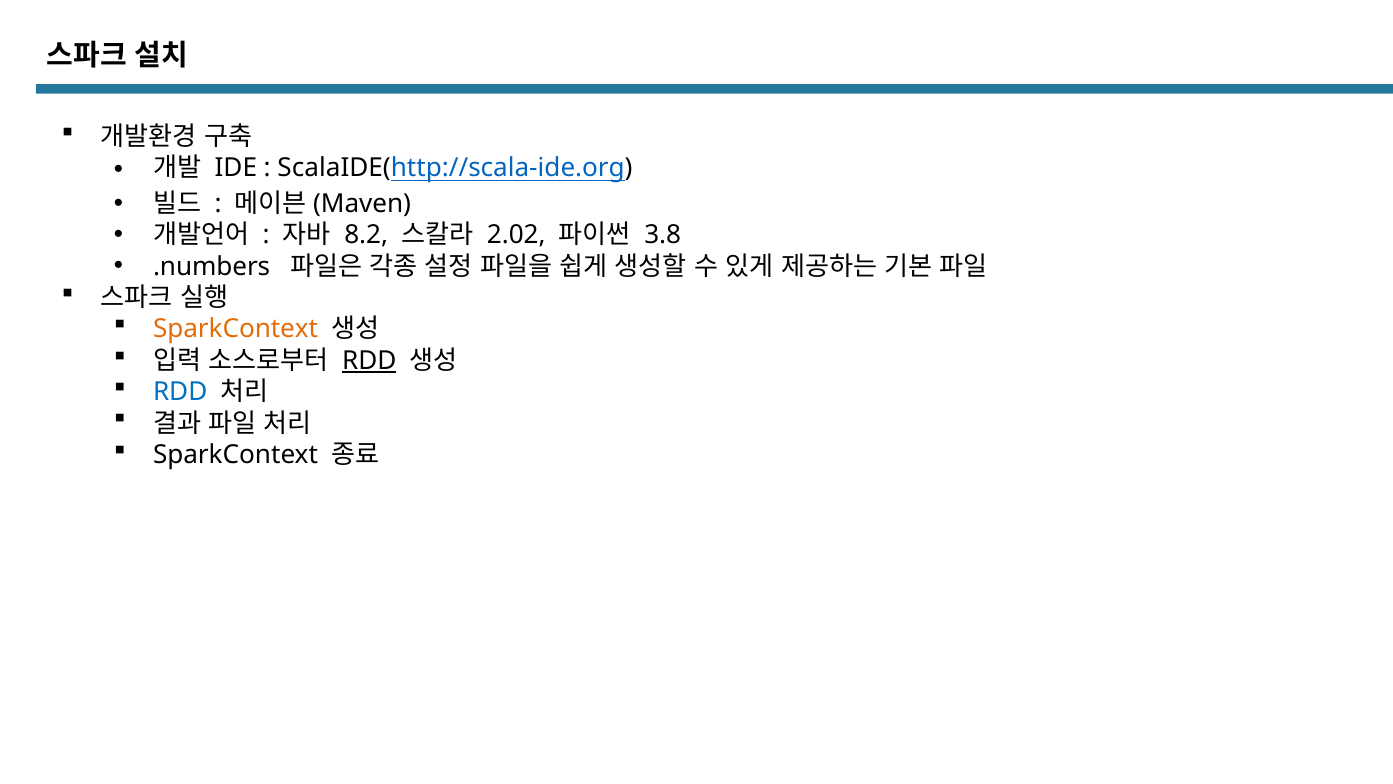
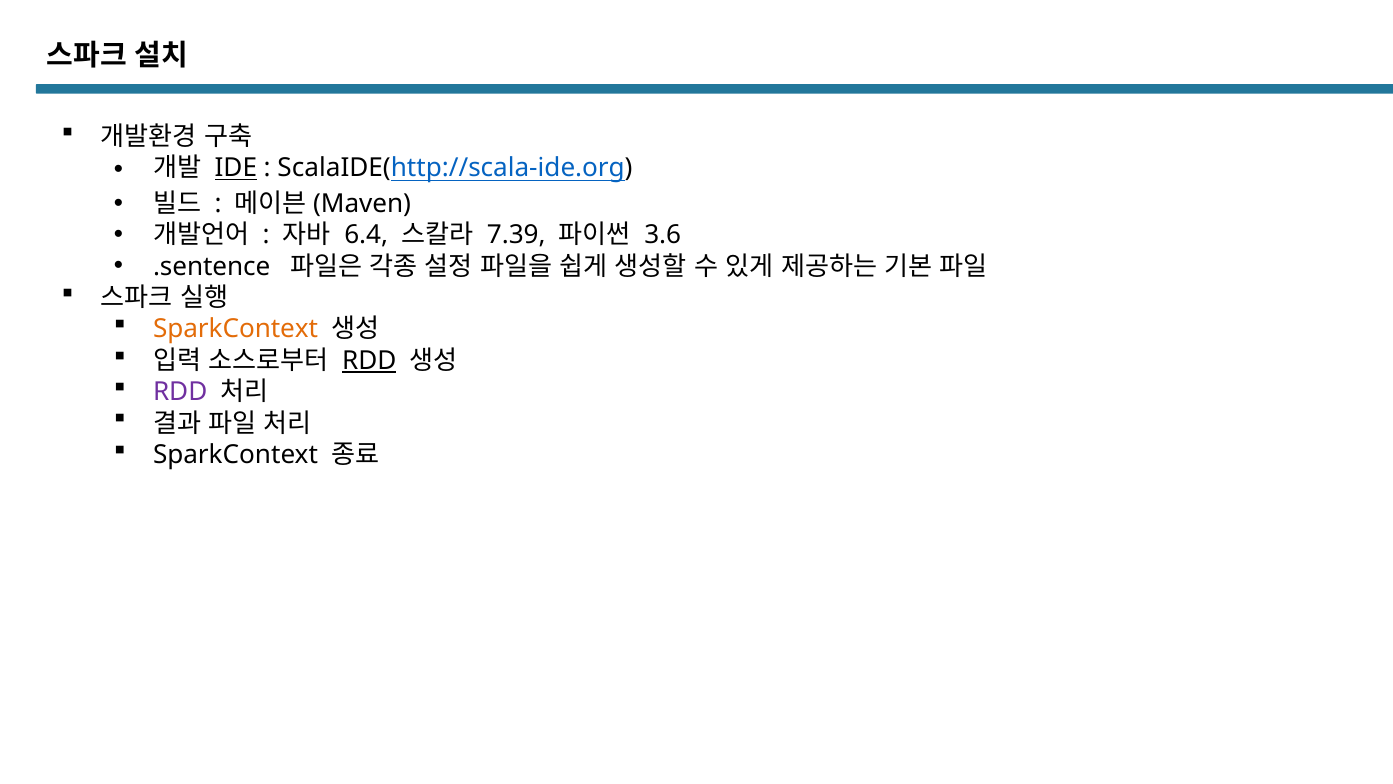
IDE underline: none -> present (236, 168)
8.2: 8.2 -> 6.4 (366, 235)
2.02: 2.02 -> 7.39 (516, 235)
3.8: 3.8 -> 3.6 (663, 235)
.numbers: .numbers -> .sentence (212, 266)
RDD colour: blue -> purple (180, 392)
